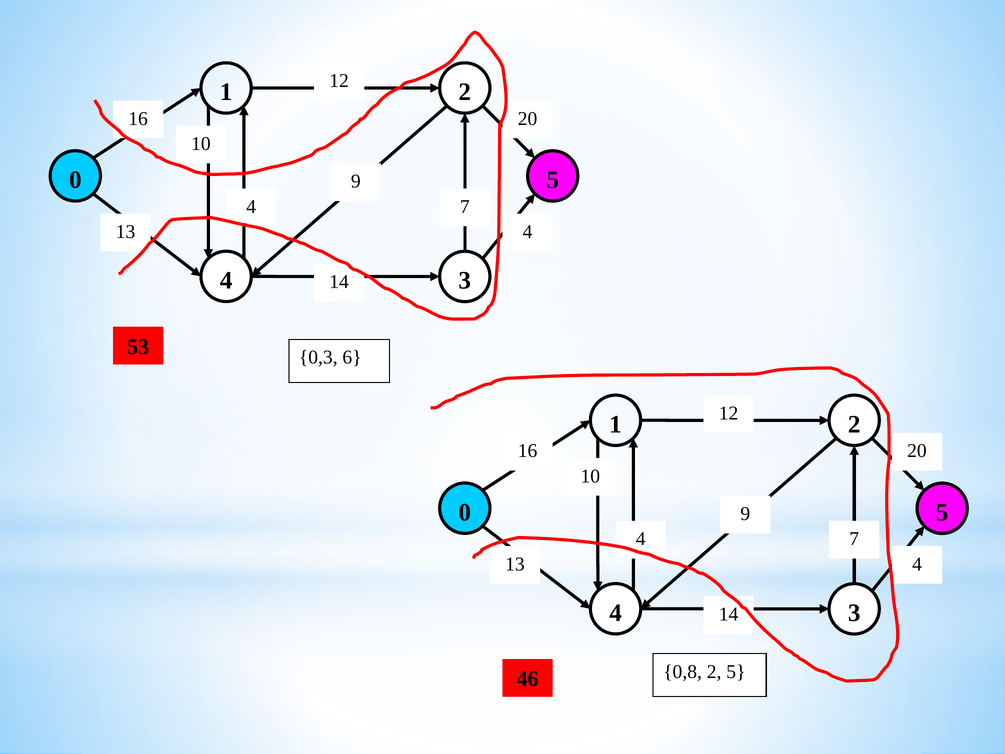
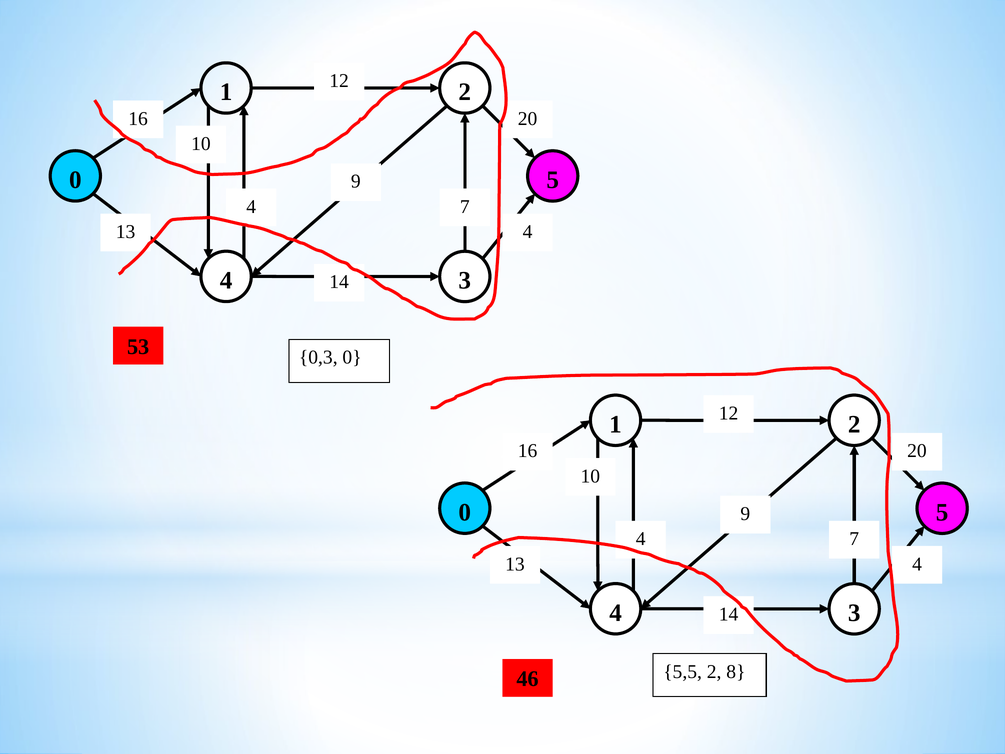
0,3 6: 6 -> 0 (352, 357)
0,8: 0,8 -> 5,5 (683, 671)
2 5: 5 -> 8 (736, 671)
